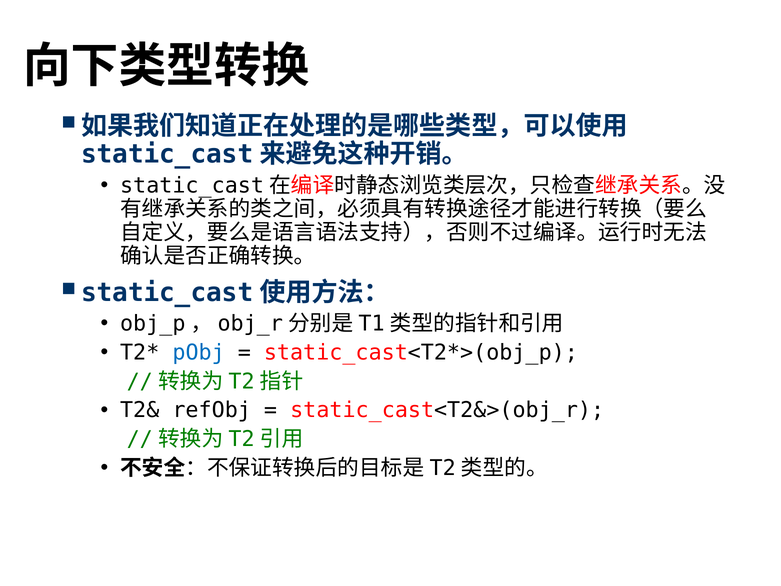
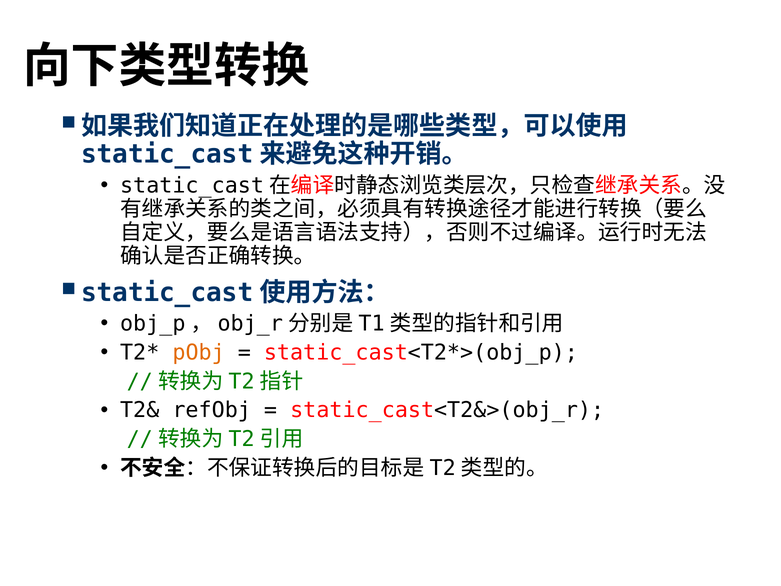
pObj colour: blue -> orange (199, 352)
